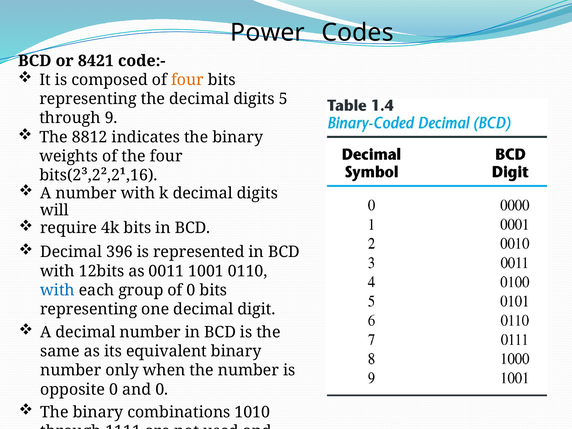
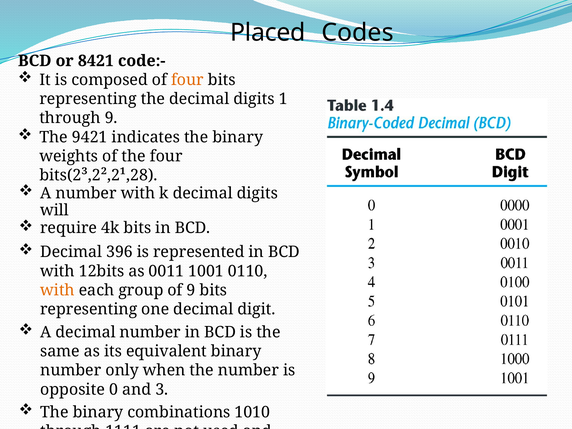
Power: Power -> Placed (268, 33)
5: 5 -> 1 (283, 99)
8812: 8812 -> 9421 (90, 137)
bits(2³,2²,2¹,16: bits(2³,2²,2¹,16 -> bits(2³,2²,2¹,28 (98, 175)
with colour: blue -> orange (57, 290)
of 0: 0 -> 9 (191, 290)
and 0: 0 -> 3 (162, 389)
